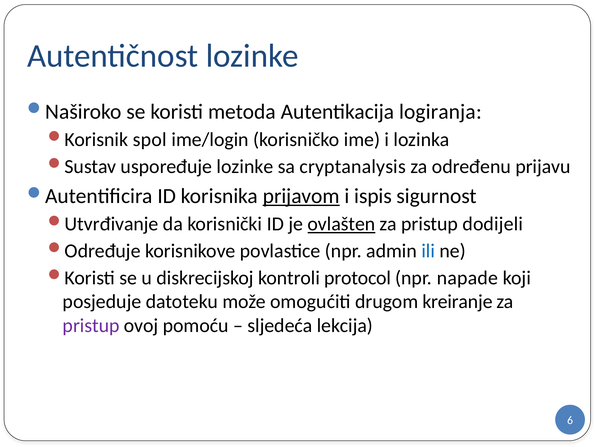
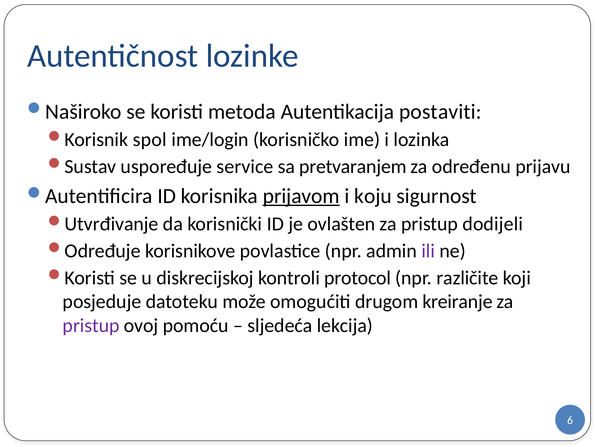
logiranja: logiranja -> postaviti (440, 112)
uspoređuje lozinke: lozinke -> service (245, 166)
cryptanalysis: cryptanalysis -> pretvaranjem (353, 166)
ispis: ispis -> koju (373, 196)
ovlašten underline: present -> none (341, 224)
ili colour: blue -> purple (428, 251)
napade: napade -> različite (467, 277)
